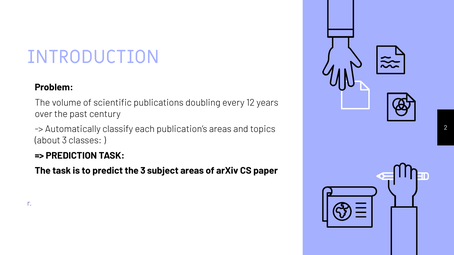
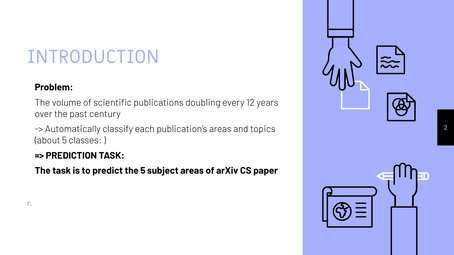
about 3: 3 -> 5 (64, 141)
the 3: 3 -> 5 (143, 171)
